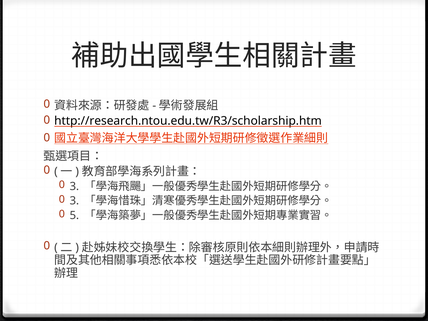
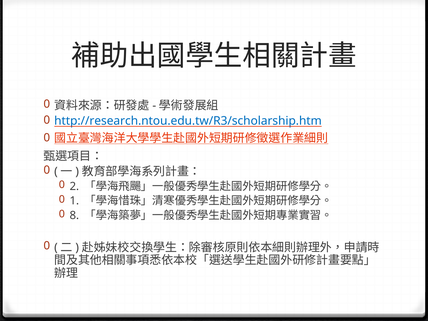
http://research.ntou.edu.tw/R3/scholarship.htm colour: black -> blue (188, 121)
3: 3 -> 2 (74, 186)
3: 3 -> 1 (74, 201)
5: 5 -> 8 (74, 215)
